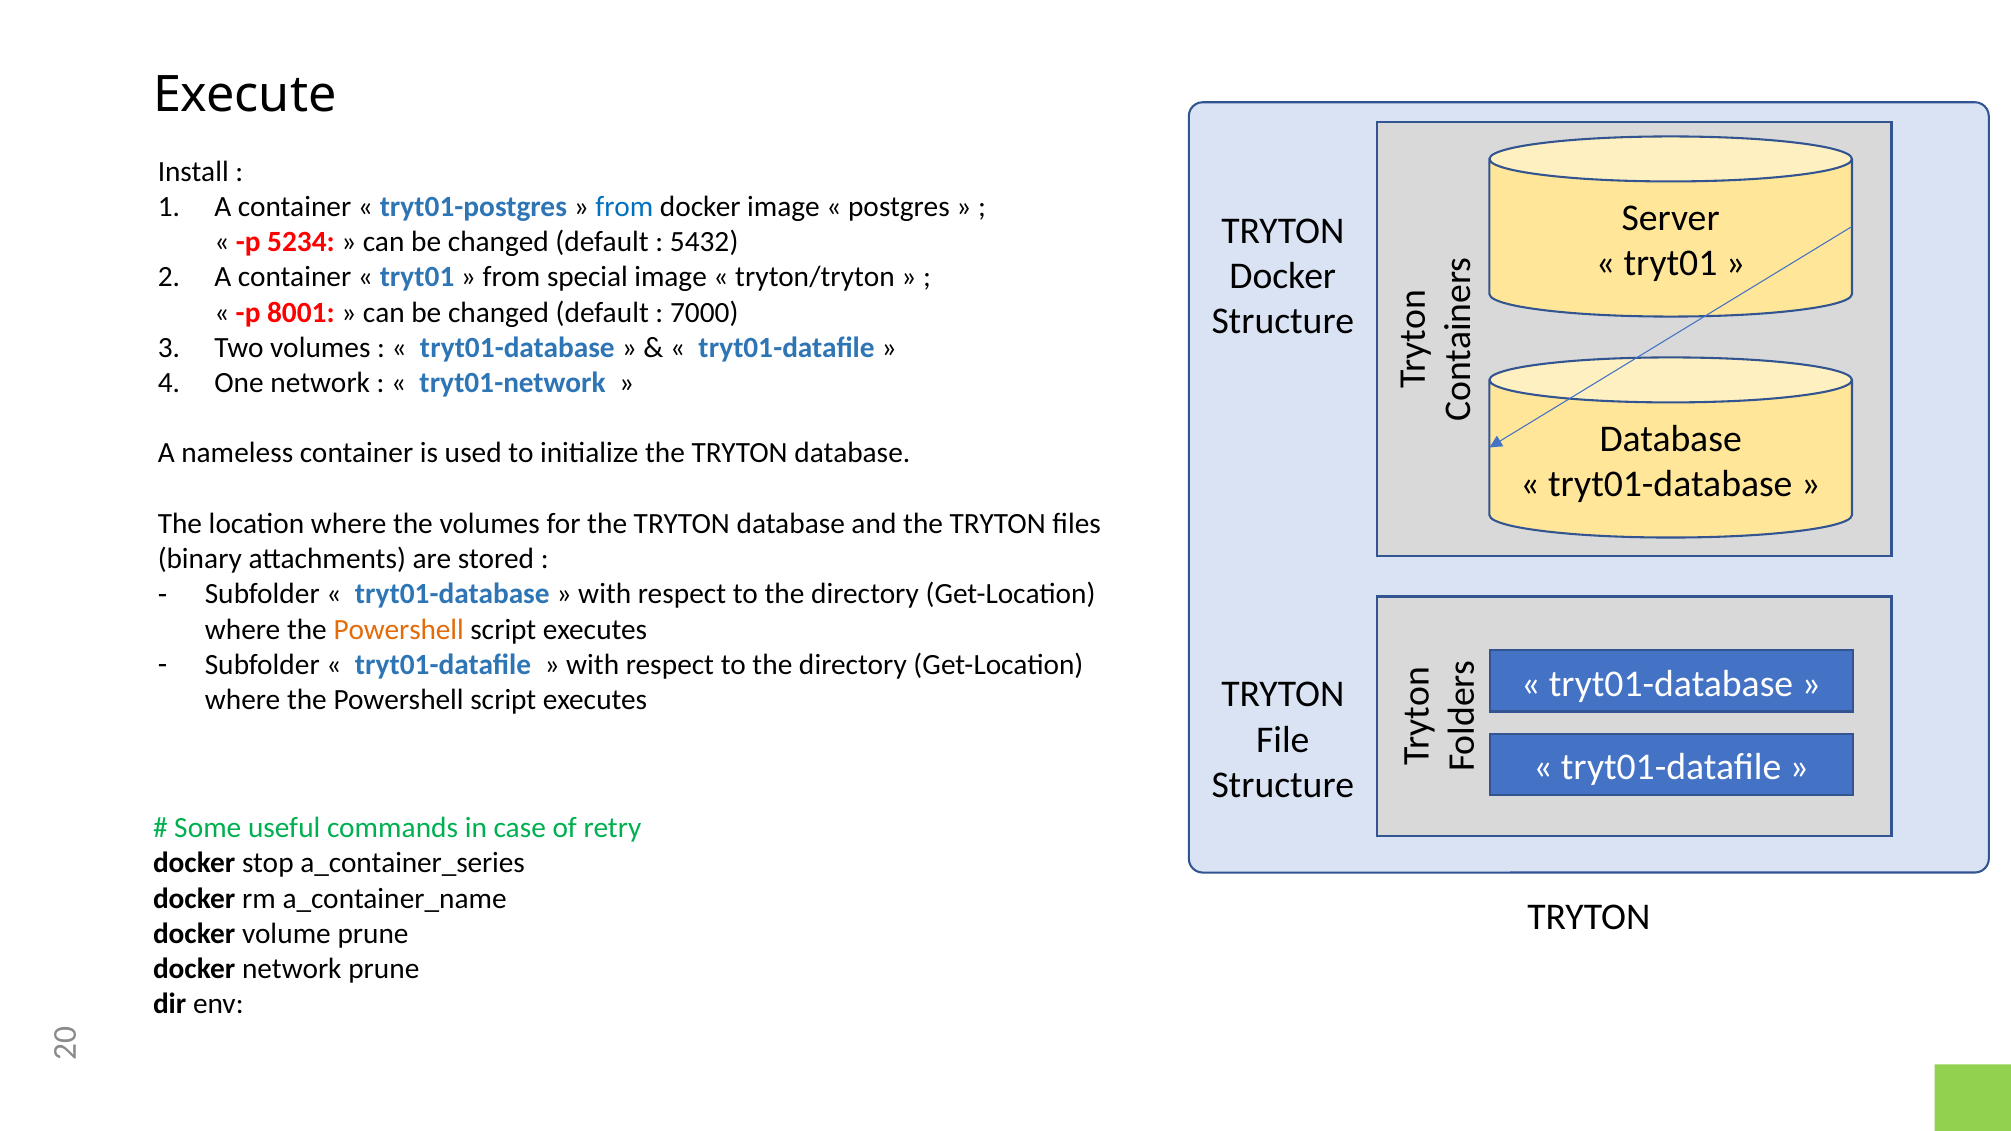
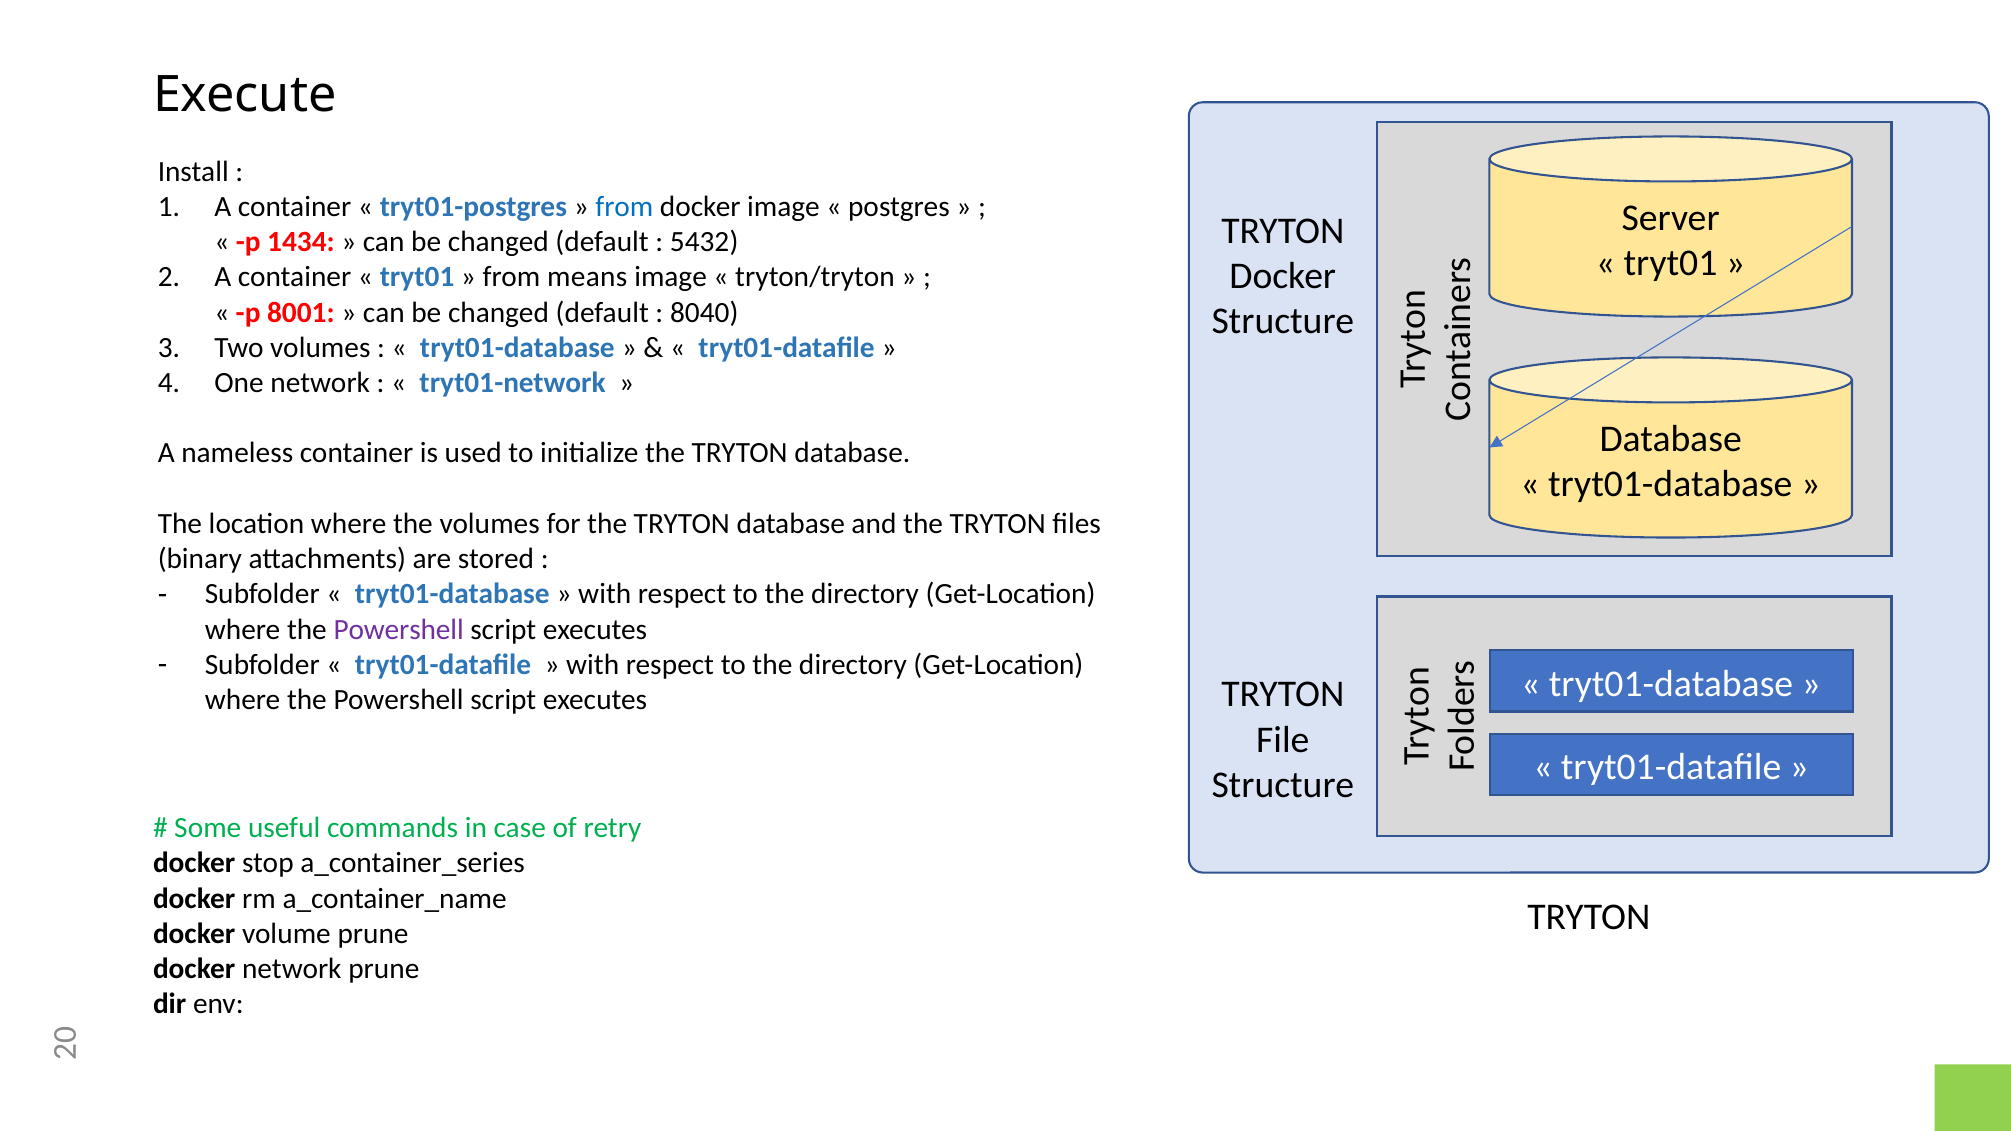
5234: 5234 -> 1434 (301, 242)
special: special -> means (587, 277)
7000: 7000 -> 8040 (704, 313)
Powershell colour: orange -> purple (399, 629)
